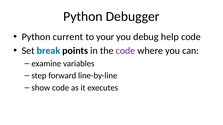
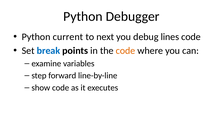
your: your -> next (105, 37)
help: help -> lines (170, 37)
code colour: purple -> orange (125, 51)
